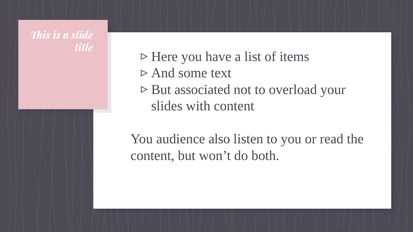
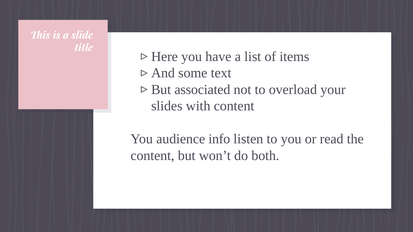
also: also -> info (219, 139)
